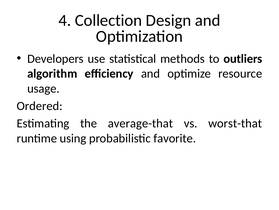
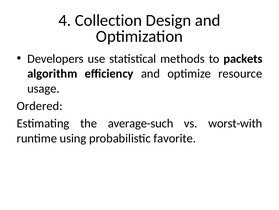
outliers: outliers -> packets (243, 59)
average-that: average-that -> average-such (141, 123)
worst-that: worst-that -> worst-with (235, 123)
